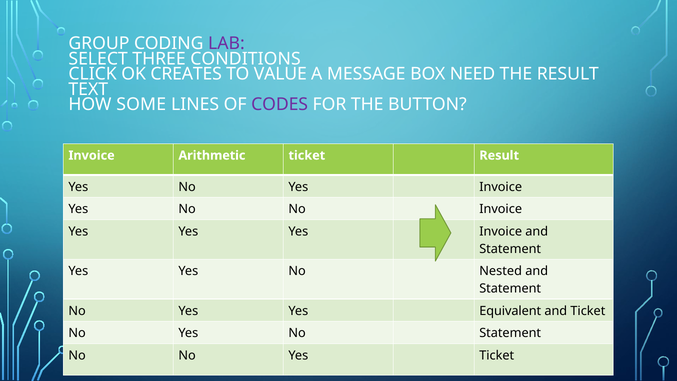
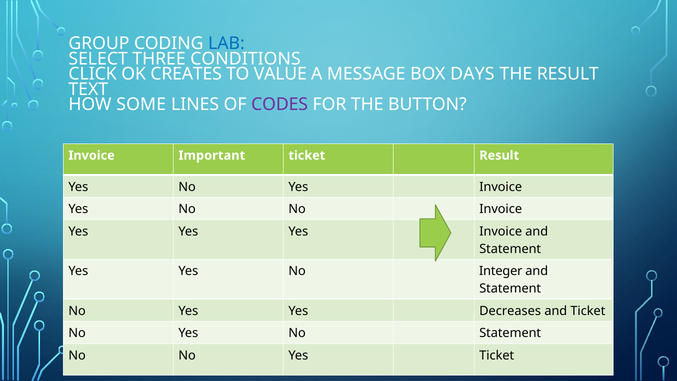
LAB colour: purple -> blue (226, 44)
NEED: NEED -> DAYS (472, 74)
Arithmetic: Arithmetic -> Important (212, 155)
Nested: Nested -> Integer (501, 271)
Equivalent: Equivalent -> Decreases (510, 311)
